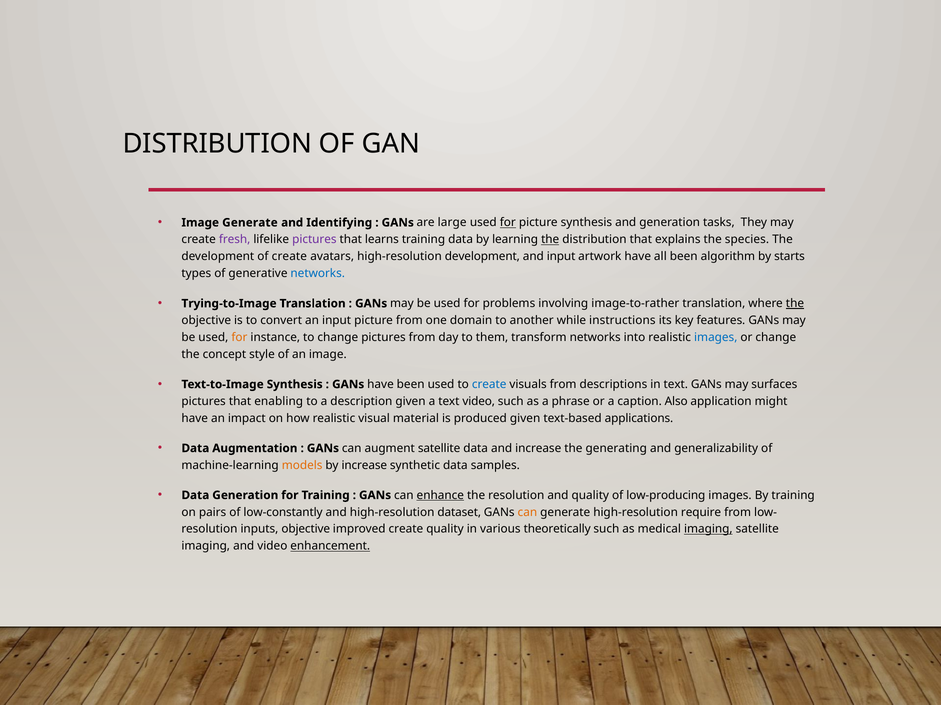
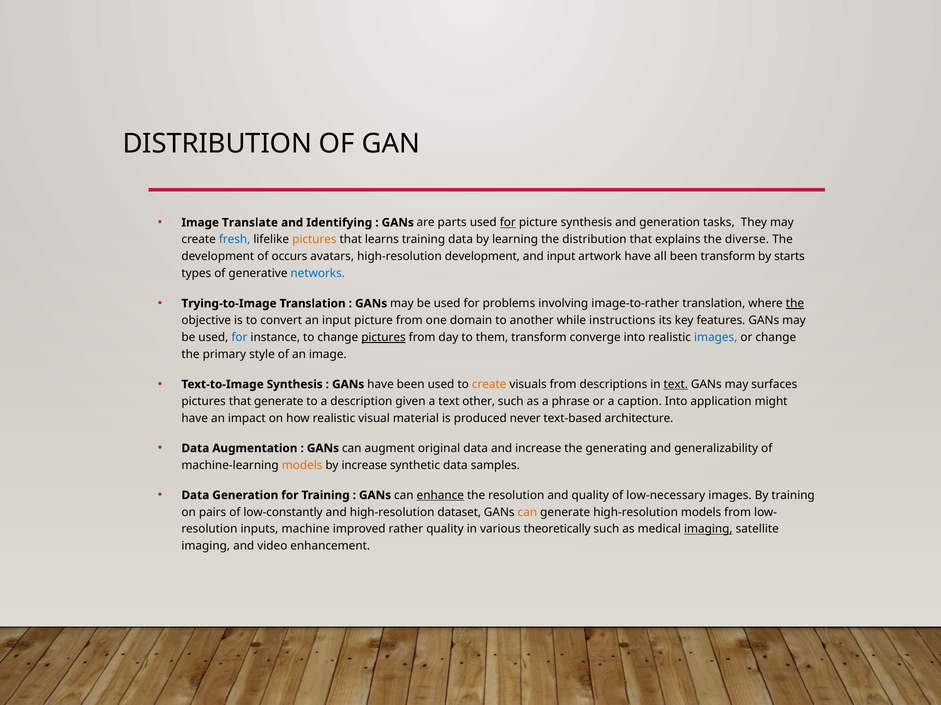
Image Generate: Generate -> Translate (250, 223)
large: large -> parts (452, 223)
fresh colour: purple -> blue (235, 240)
pictures colour: purple -> orange (314, 240)
the underline: present -> none (550, 240)
species: species -> diverse (747, 240)
of create: create -> occurs (289, 257)
been algorithm: algorithm -> transform (728, 257)
for colour: orange -> blue (239, 338)
pictures underline: none -> present (383, 338)
transform networks: networks -> converge (595, 338)
concept: concept -> primary (224, 355)
create colour: blue -> orange (489, 385)
text underline: none -> present (676, 385)
that enabling: enabling -> generate (279, 402)
text video: video -> other (479, 402)
caption Also: Also -> Into (676, 402)
produced given: given -> never (525, 419)
applications: applications -> architecture (639, 419)
augment satellite: satellite -> original (439, 449)
low-producing: low-producing -> low-necessary (666, 496)
high-resolution require: require -> models (701, 513)
inputs objective: objective -> machine (306, 530)
improved create: create -> rather (406, 530)
enhancement underline: present -> none (330, 547)
